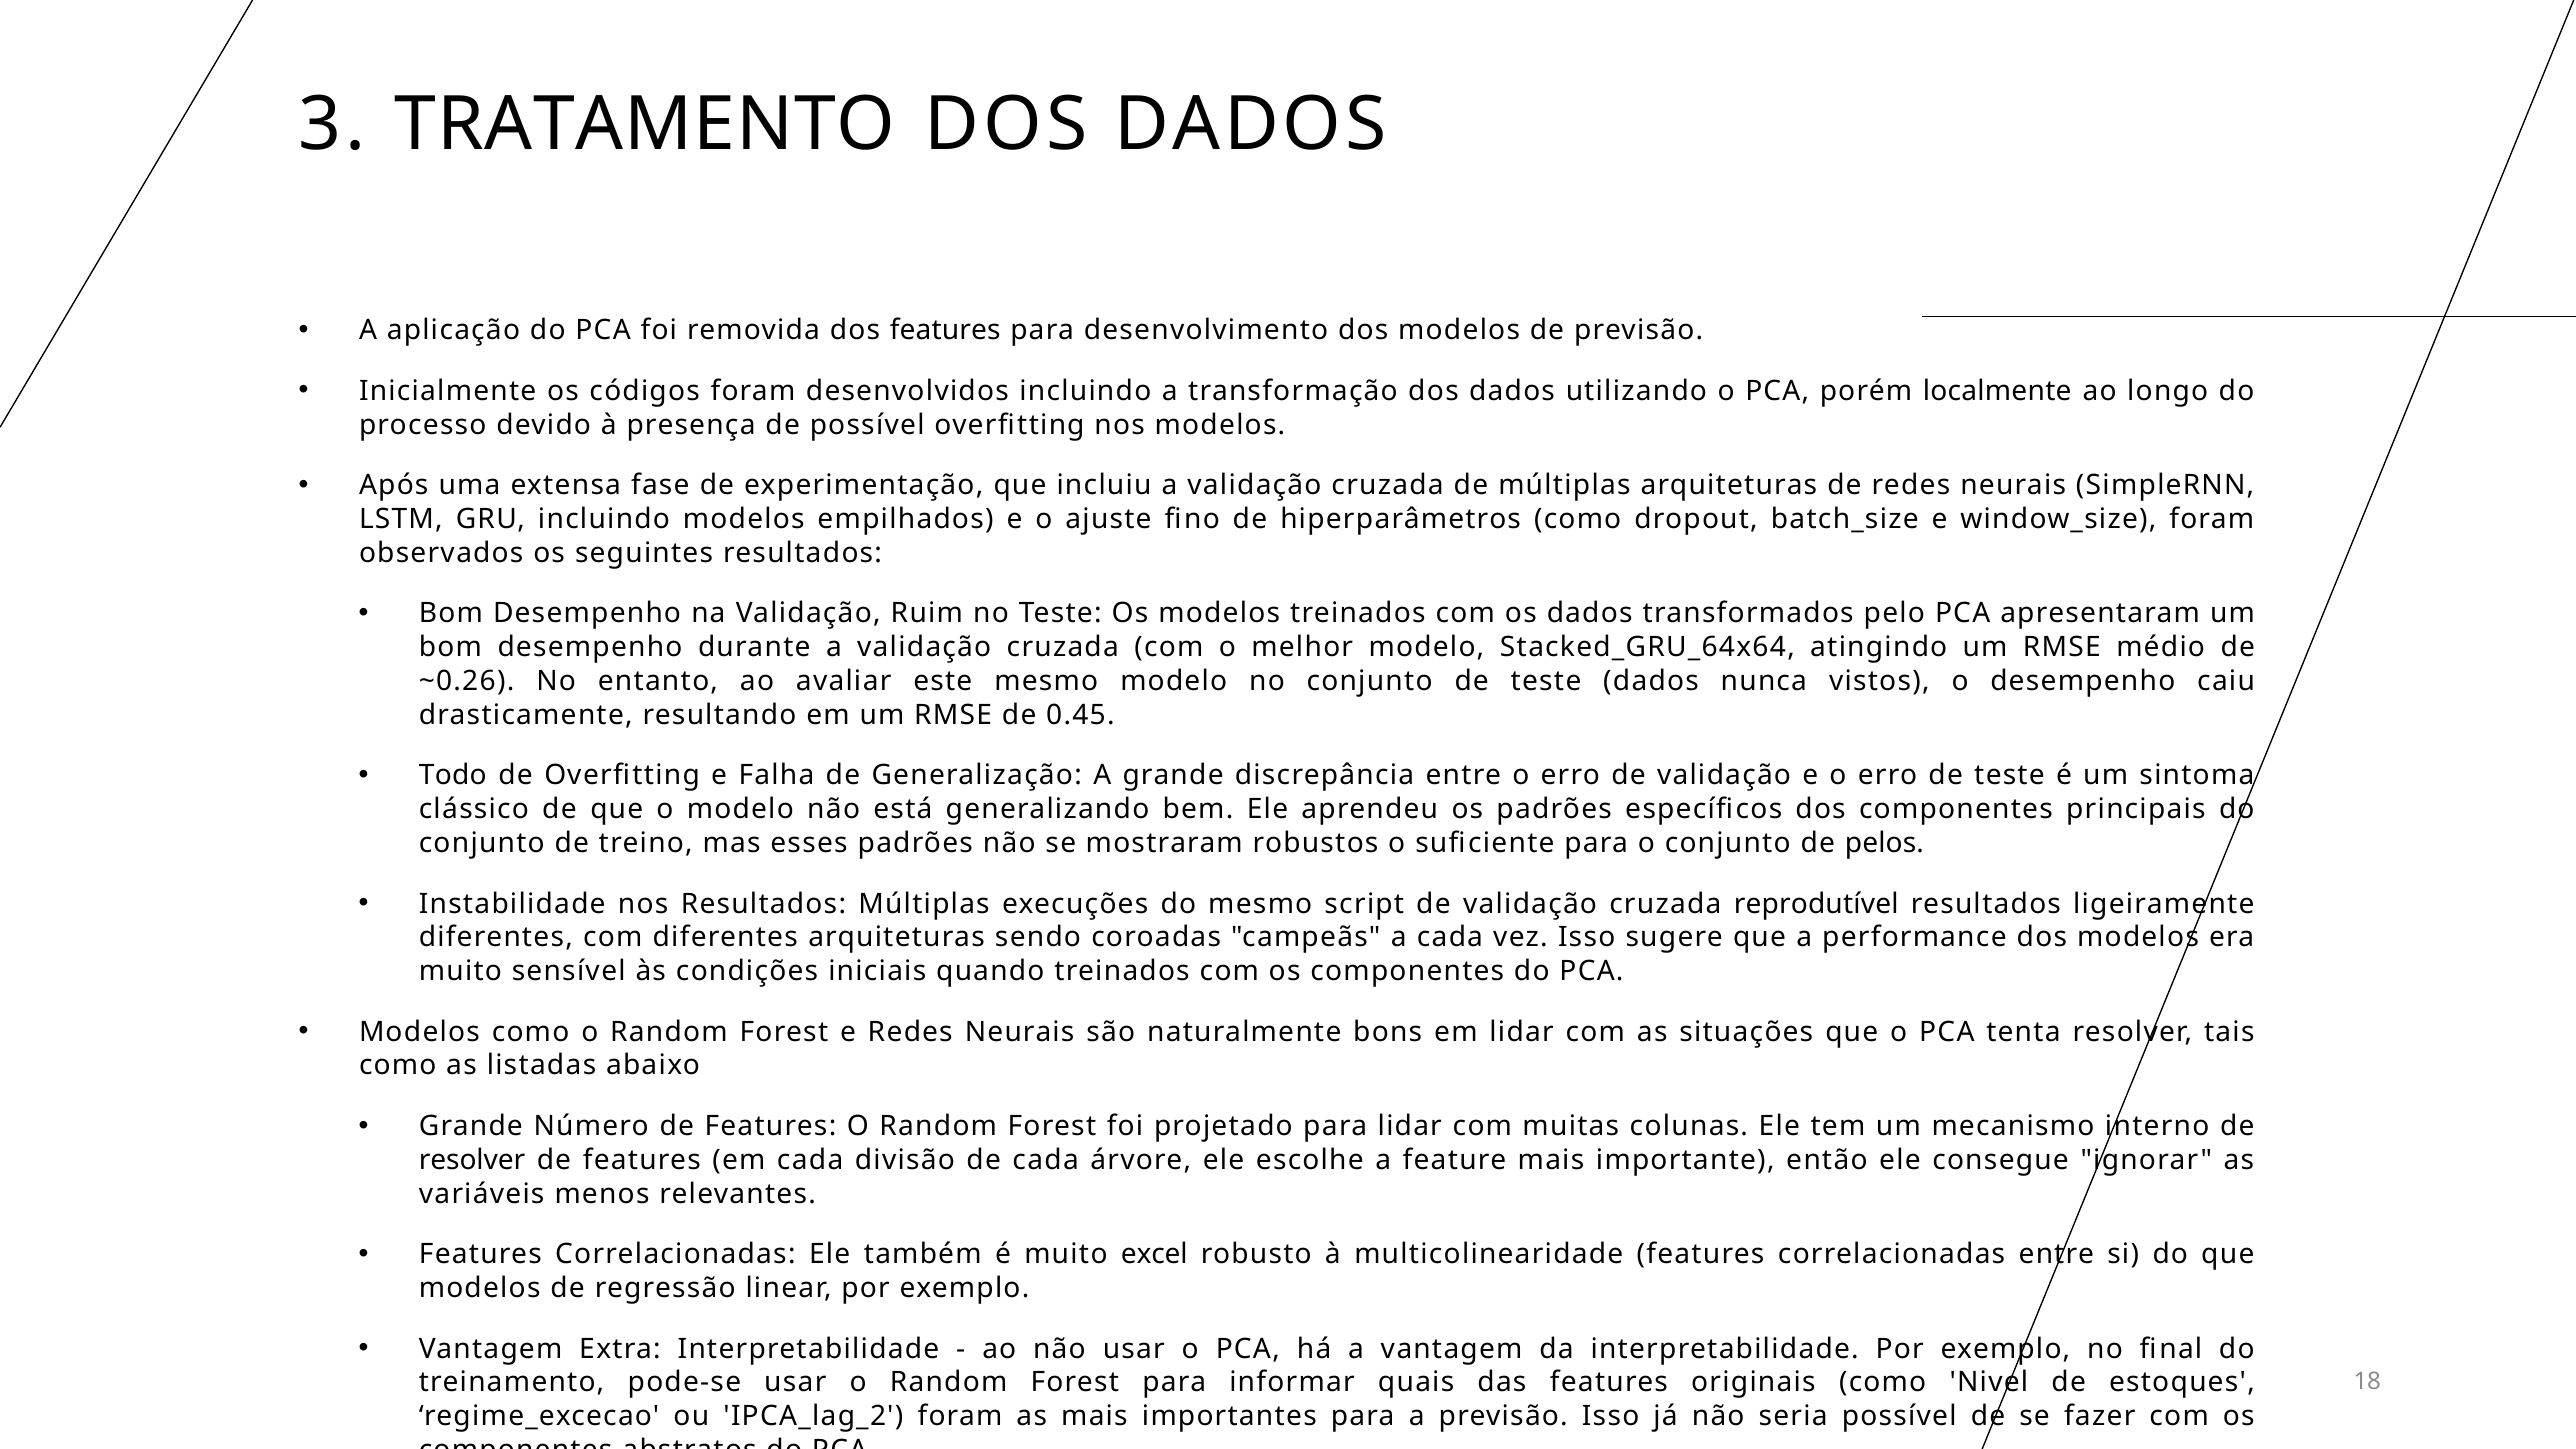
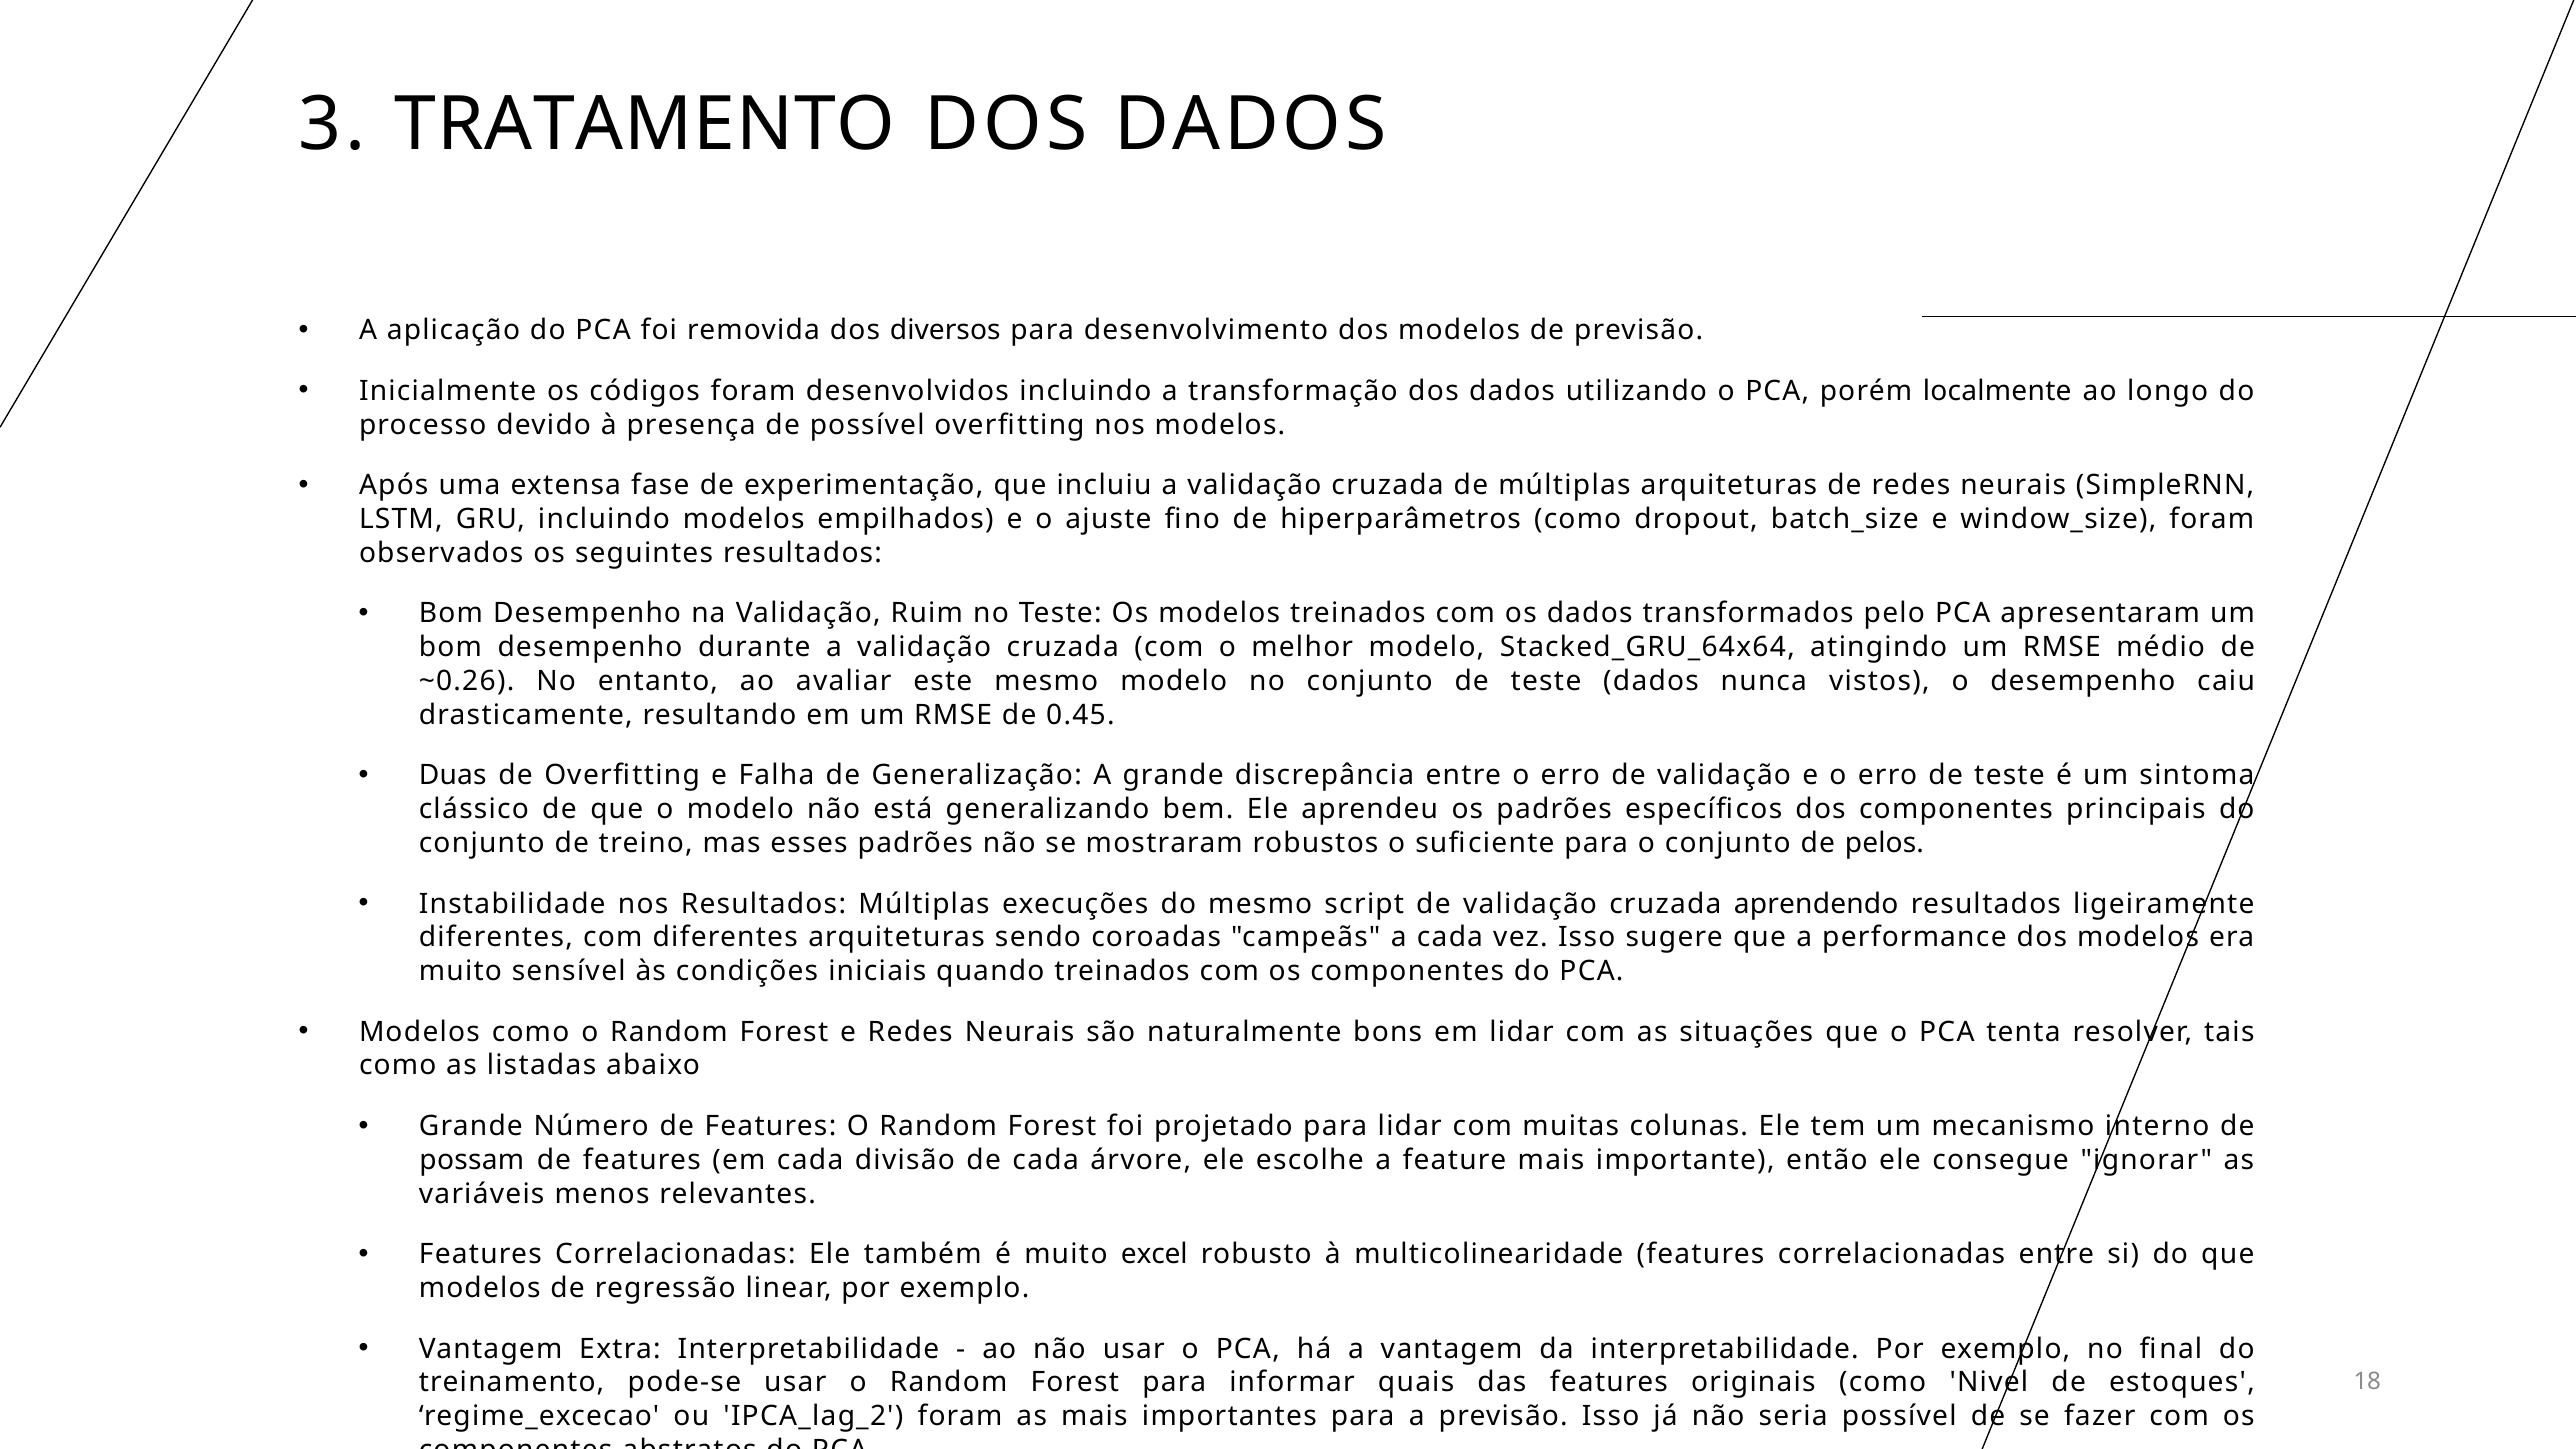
dos features: features -> diversos (945, 330)
Todo: Todo -> Duas (453, 776)
reprodutível: reprodutível -> aprendendo (1816, 904)
resolver: resolver -> possam (472, 1160)
